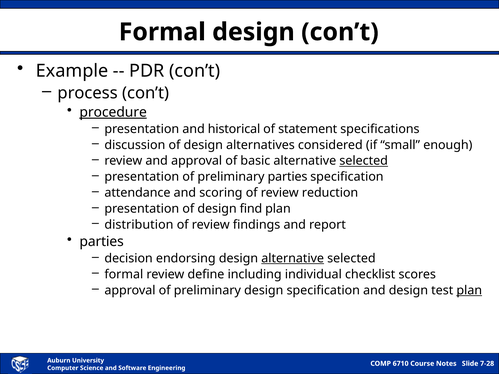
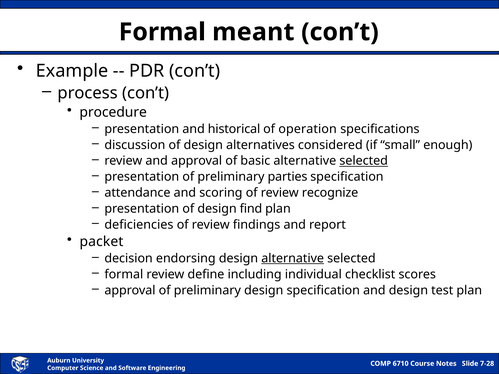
Formal design: design -> meant (253, 32)
procedure underline: present -> none (113, 112)
statement: statement -> operation (308, 129)
reduction: reduction -> recognize (330, 193)
distribution: distribution -> deficiencies (139, 225)
parties: parties -> packet (101, 242)
plan underline: present -> none (469, 291)
